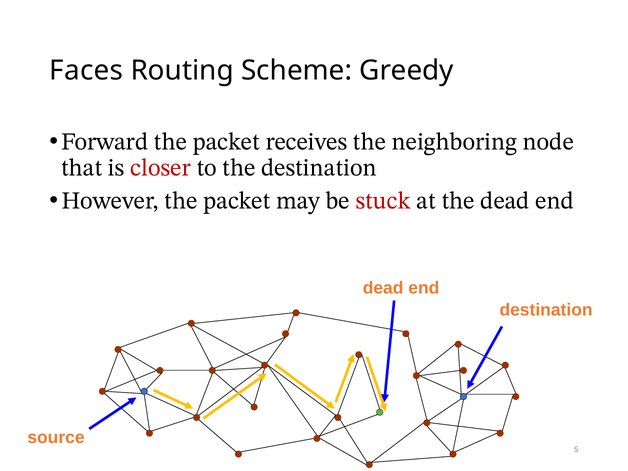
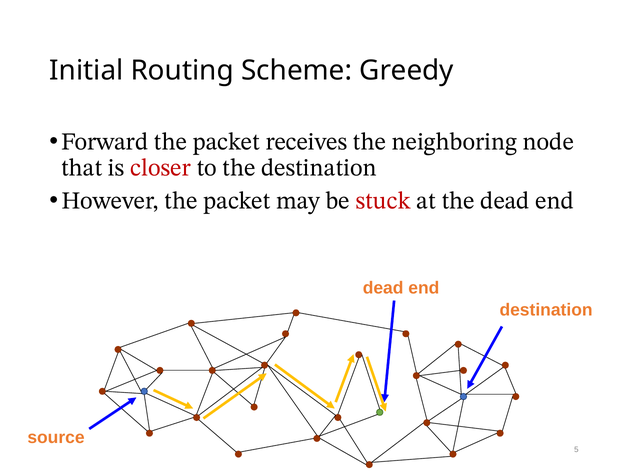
Faces: Faces -> Initial (86, 70)
